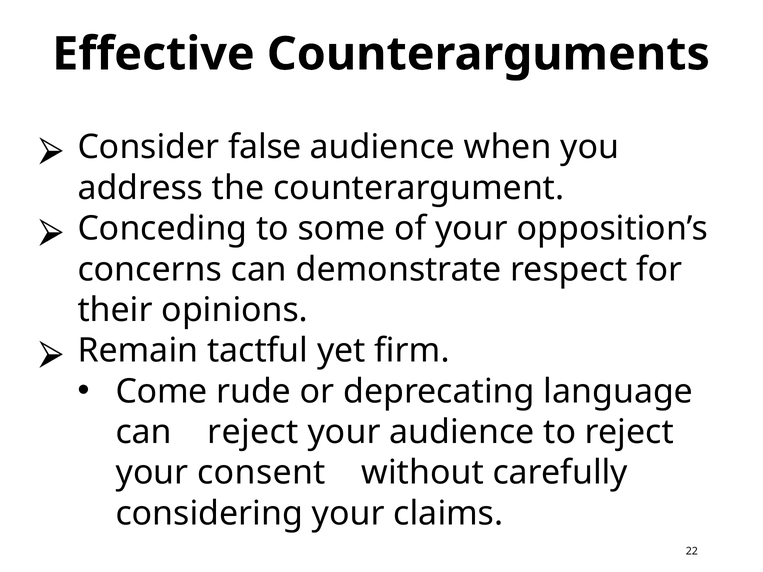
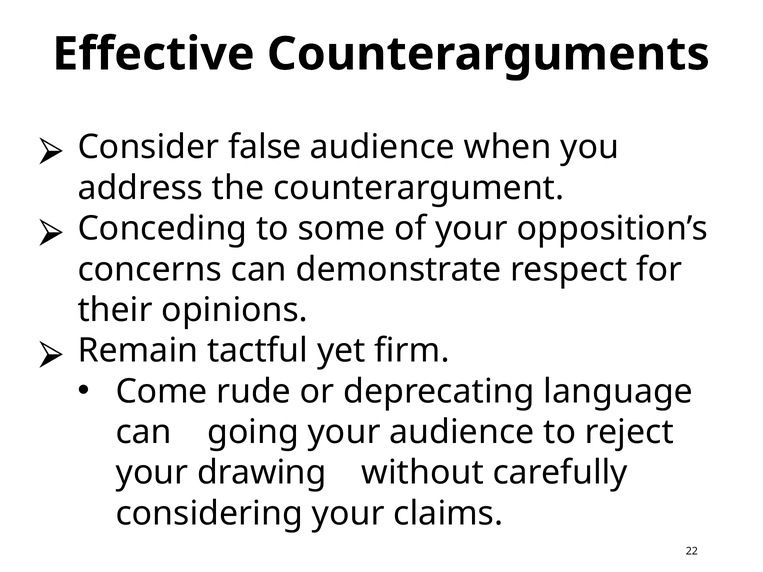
can reject: reject -> going (253, 432)
consent: consent -> drawing (262, 473)
